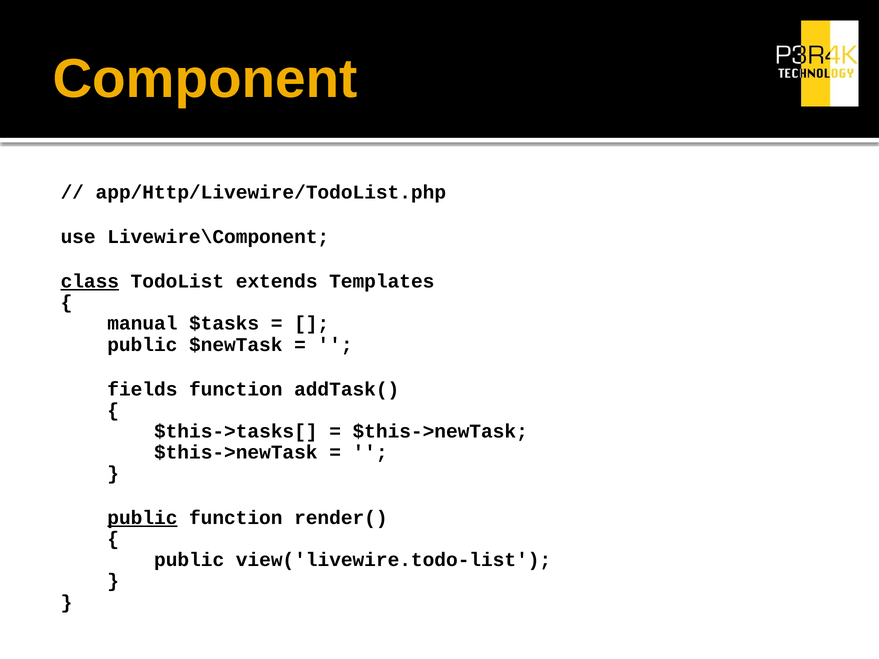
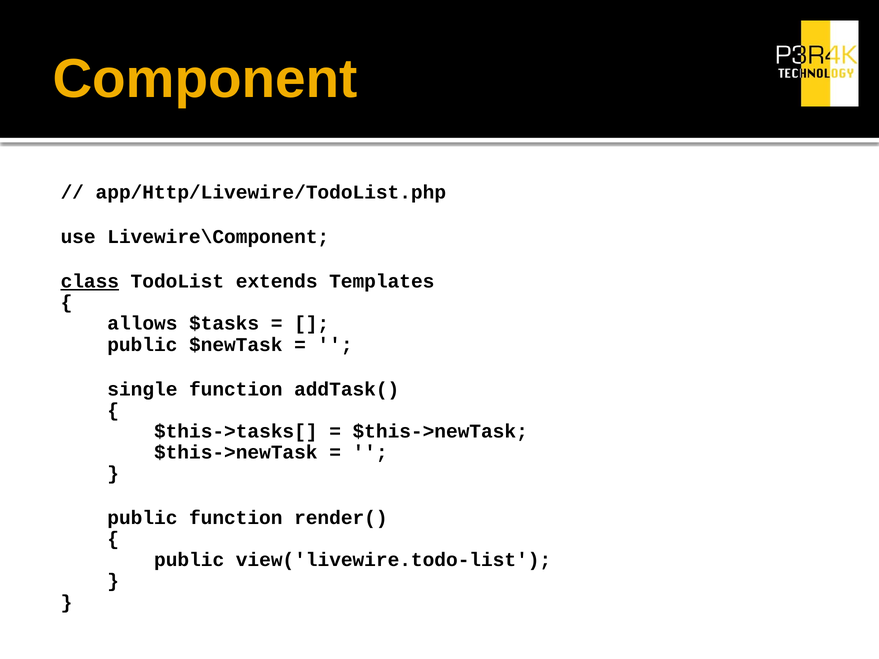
manual: manual -> allows (142, 324)
fields: fields -> single (142, 389)
public underline: present -> none (142, 518)
